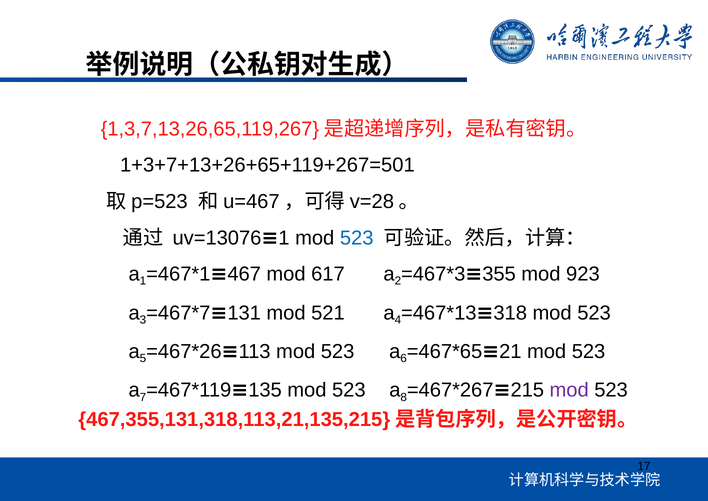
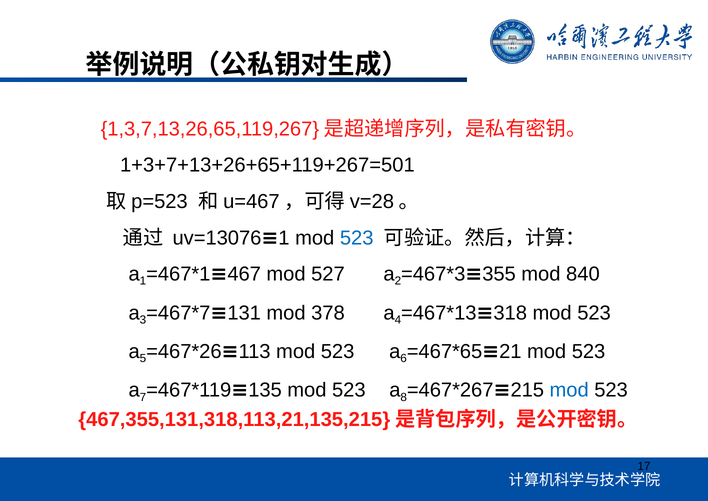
617: 617 -> 527 (328, 274)
923: 923 -> 840 (583, 274)
521: 521 -> 378 (328, 313)
mod colour: purple -> blue (569, 390)
